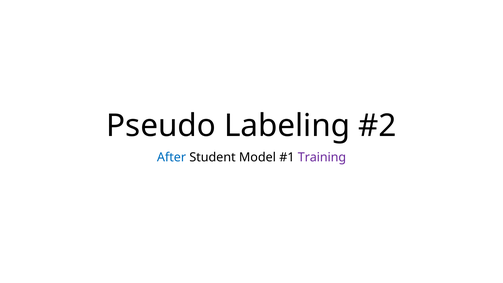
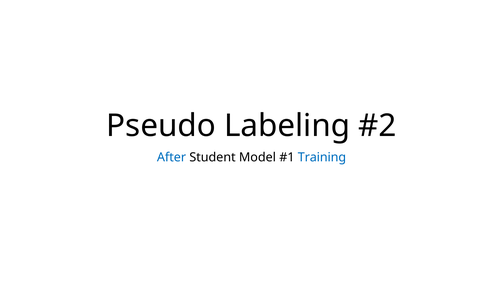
Training colour: purple -> blue (322, 157)
